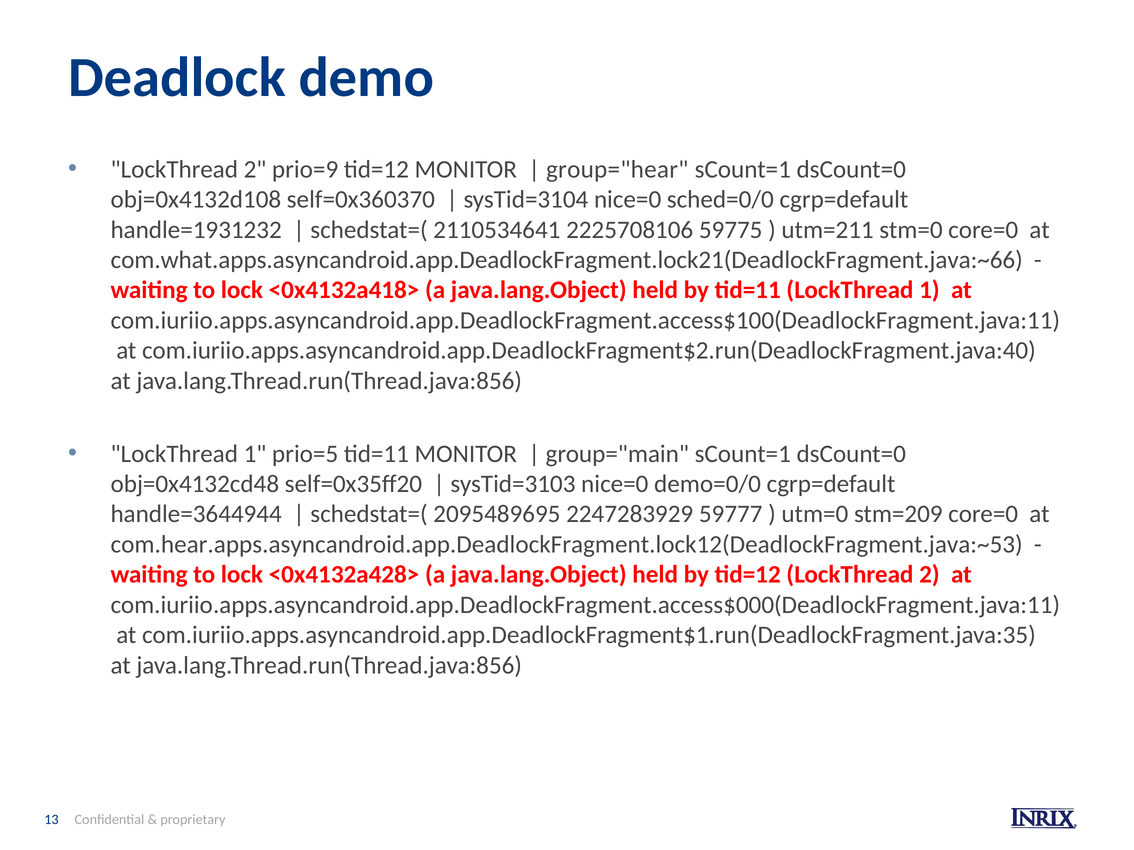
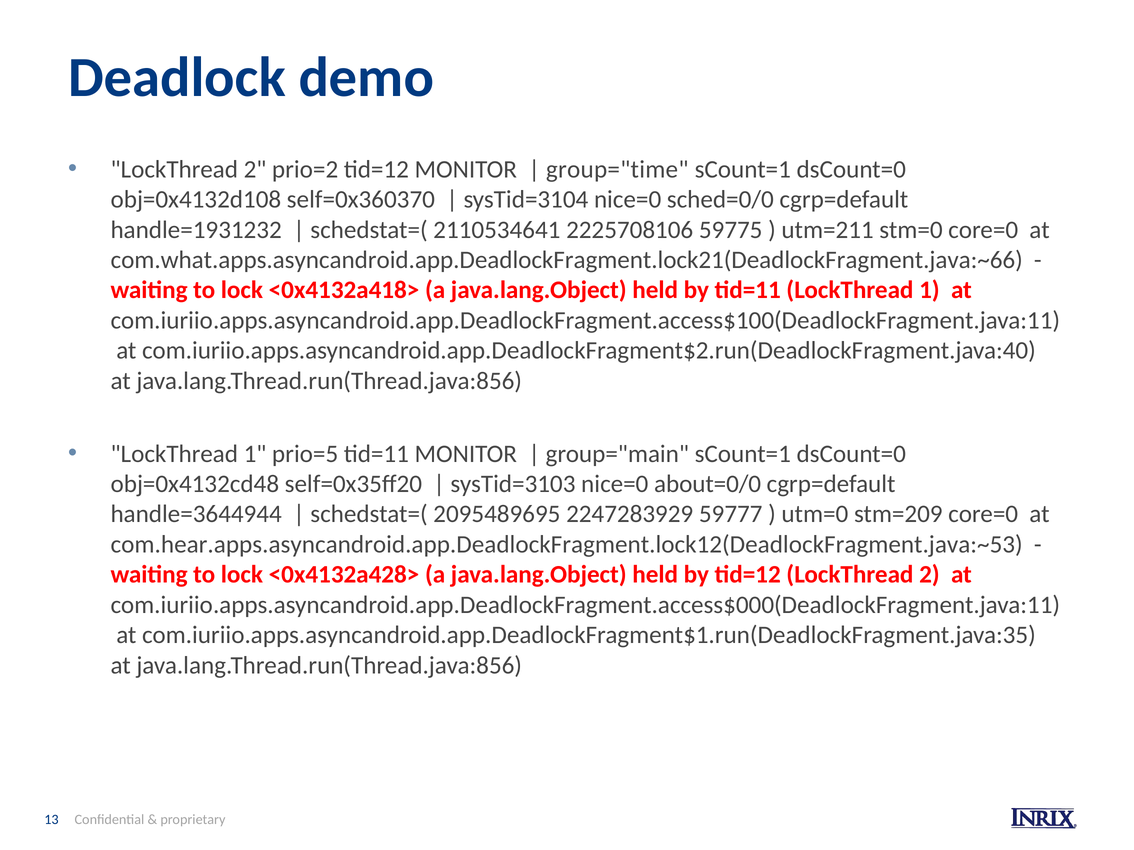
prio=9: prio=9 -> prio=2 (305, 169)
group="hear: group="hear -> group="time (617, 169)
demo=0/0: demo=0/0 -> about=0/0 (708, 484)
